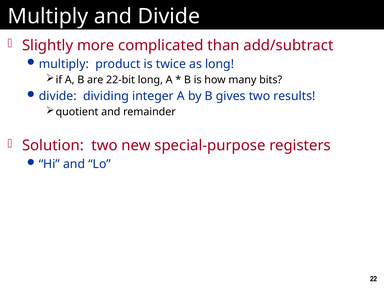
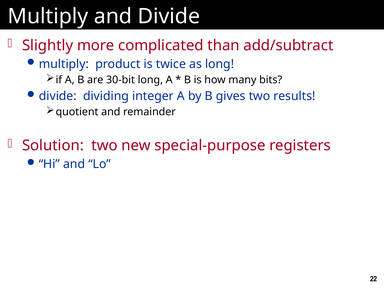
22-bit: 22-bit -> 30-bit (120, 80)
